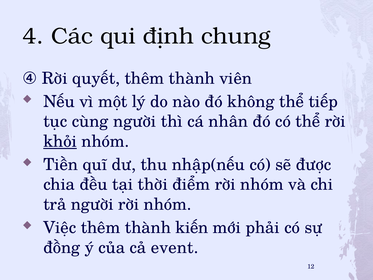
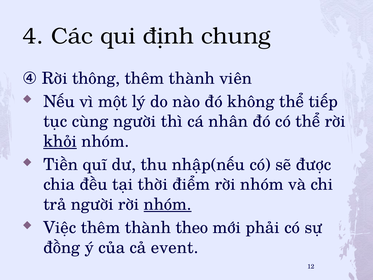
quyết: quyết -> thông (96, 78)
nhóm underline: none -> present (168, 204)
kiến: kiến -> theo (192, 227)
